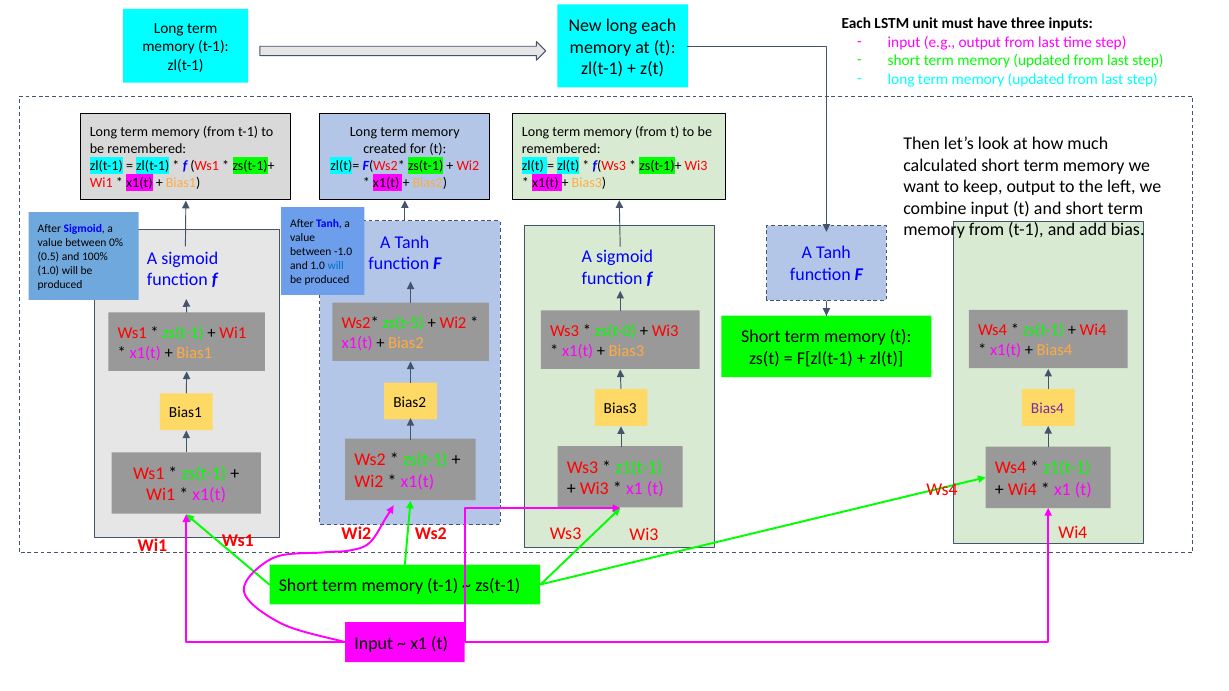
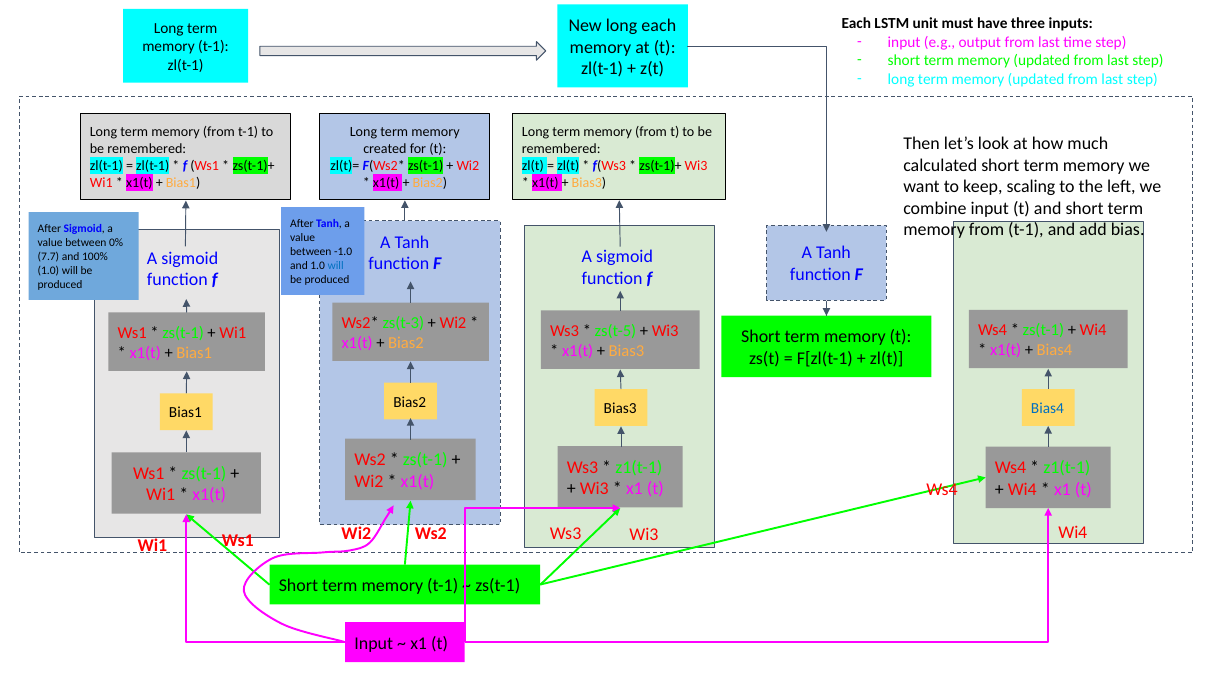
keep output: output -> scaling (1031, 187)
0.5: 0.5 -> 7.7 (48, 257)
zs(t-5: zs(t-5 -> zs(t-3 (403, 323)
zs(t-0: zs(t-0 -> zs(t-5 (616, 331)
Bias4 colour: purple -> blue (1047, 409)
